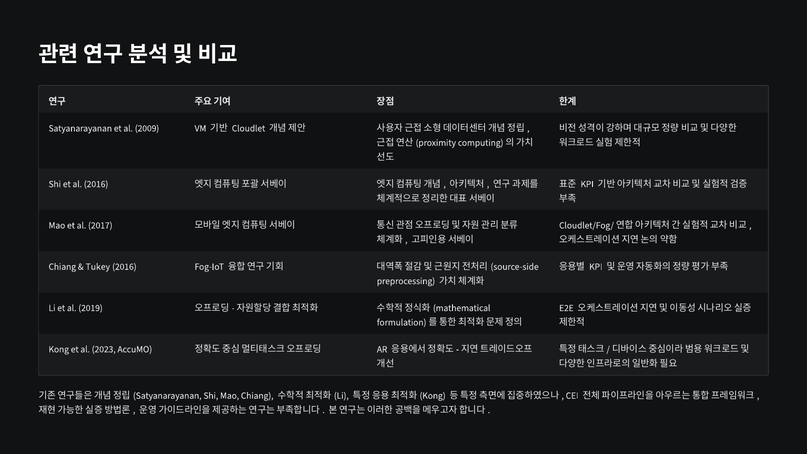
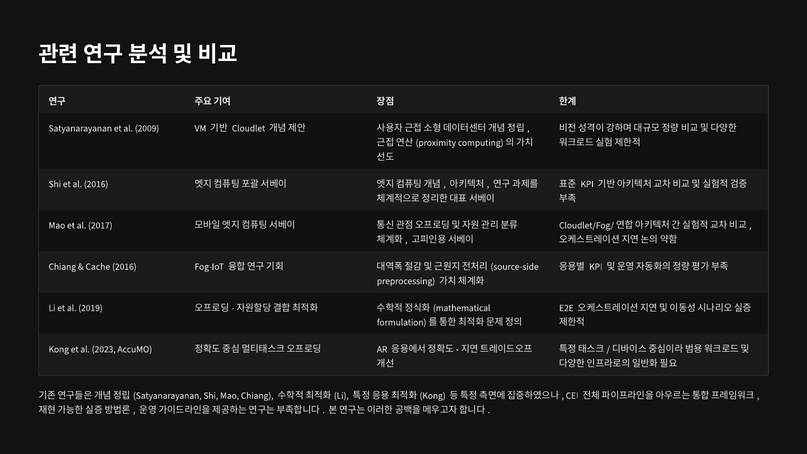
Tukey: Tukey -> Cache (98, 267)
